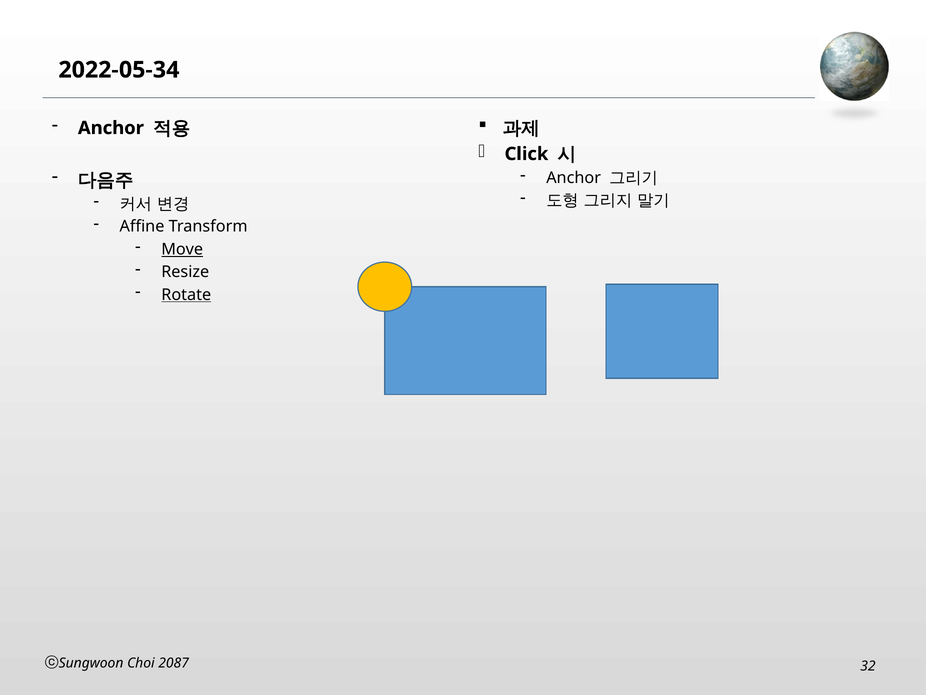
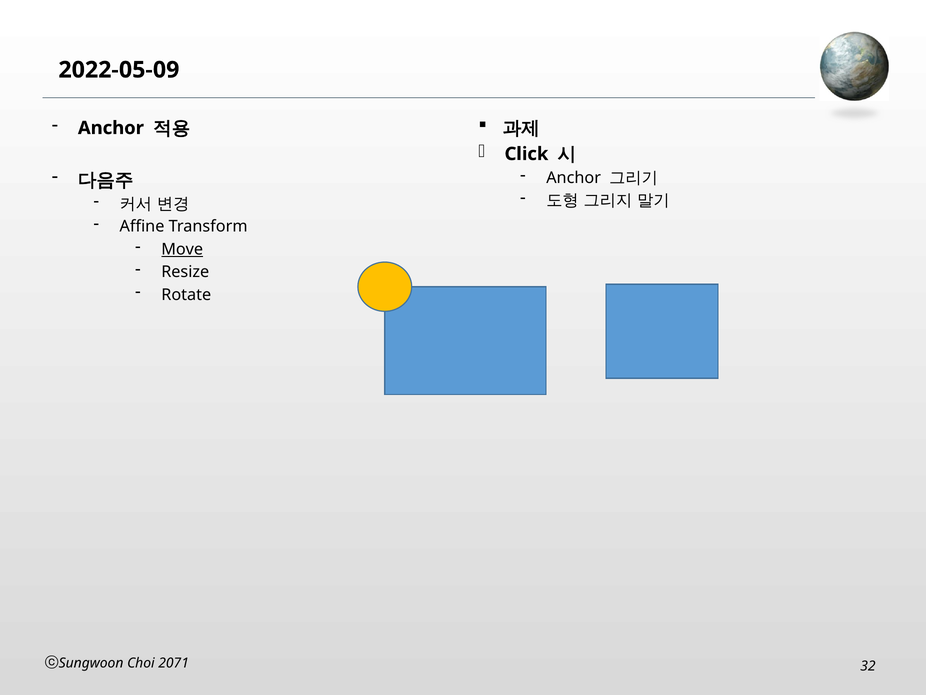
2022-05-34: 2022-05-34 -> 2022-05-09 (119, 70)
Rotate underline: present -> none (186, 295)
2087: 2087 -> 2071 (174, 663)
